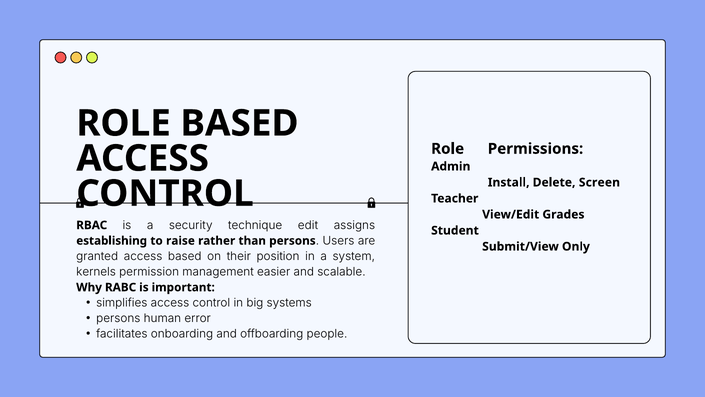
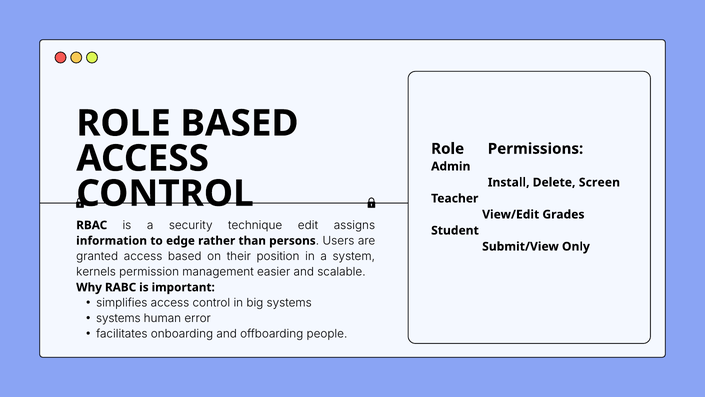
establishing: establishing -> information (112, 241)
raise: raise -> edge (180, 241)
persons: persons -> systems (118, 318)
